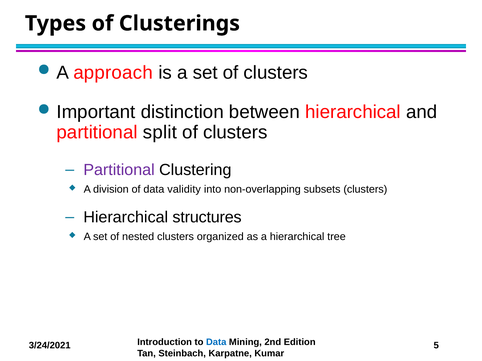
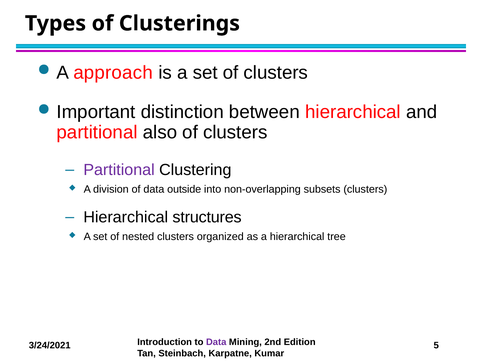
split: split -> also (160, 132)
validity: validity -> outside (184, 189)
Data colour: blue -> purple (216, 343)
